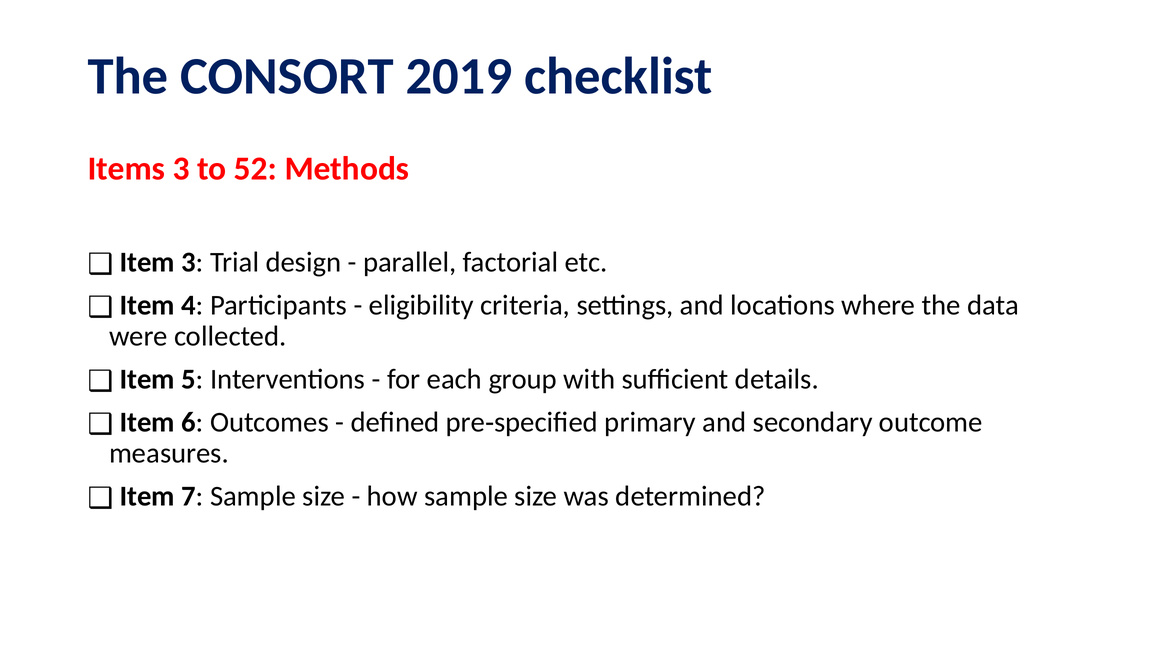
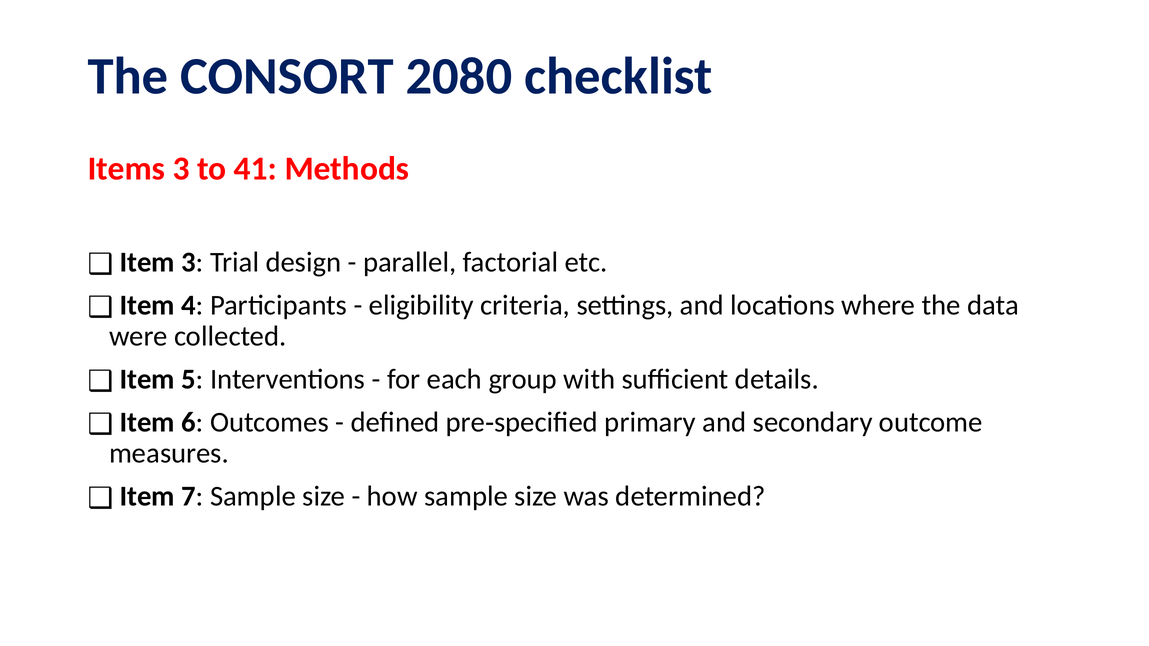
2019: 2019 -> 2080 (459, 76)
52: 52 -> 41 (255, 169)
